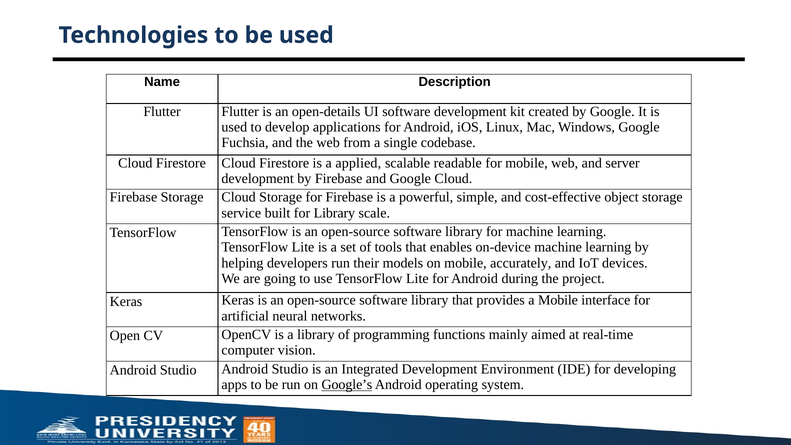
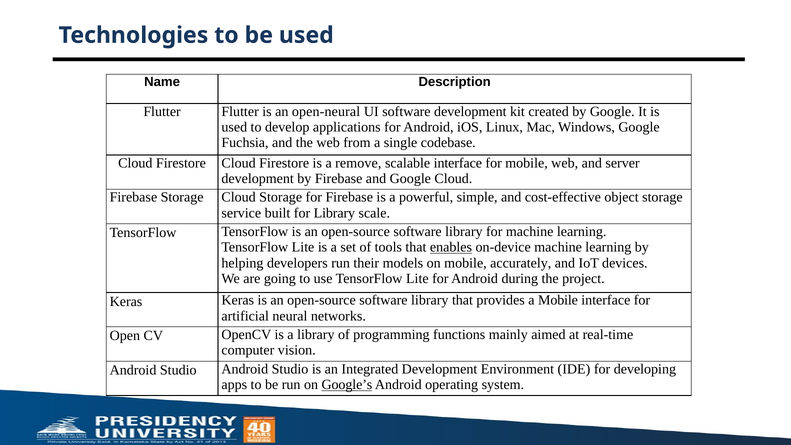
open-details: open-details -> open-neural (326, 111)
applied: applied -> remove (358, 163)
scalable readable: readable -> interface (458, 163)
enables underline: none -> present (451, 247)
